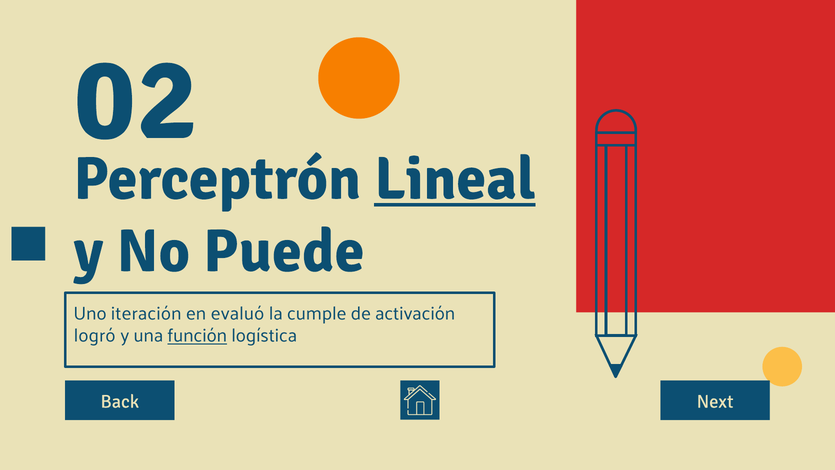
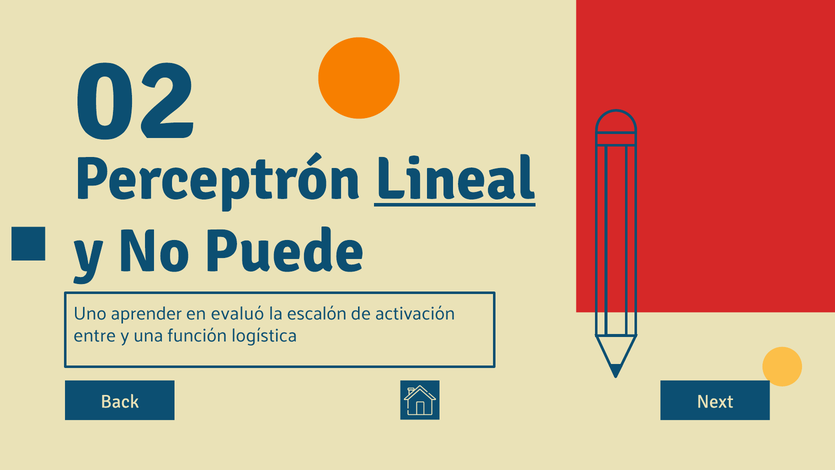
iteración: iteración -> aprender (146, 313)
cumple: cumple -> escalón (317, 313)
logró: logró -> entre (95, 336)
función underline: present -> none (197, 336)
